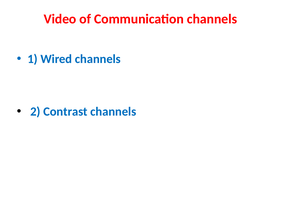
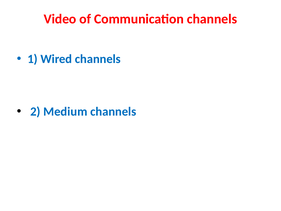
Contrast: Contrast -> Medium (65, 111)
